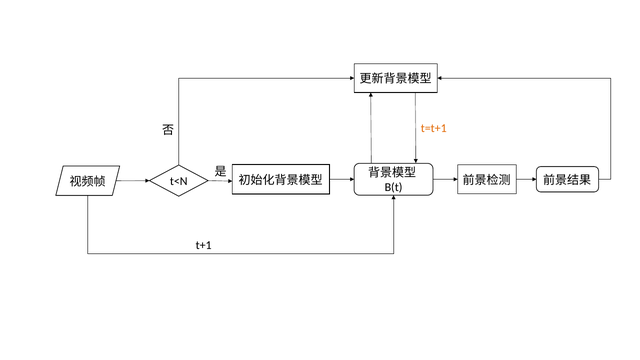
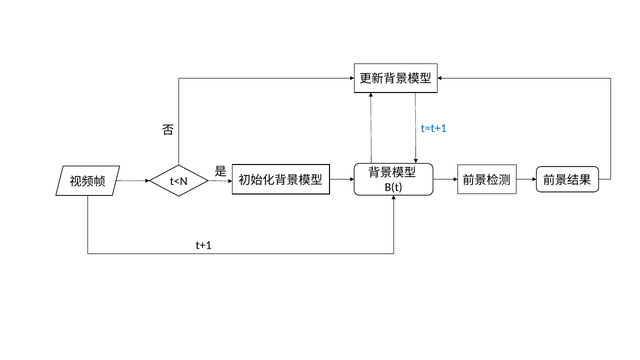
t=t+1 colour: orange -> blue (434, 128)
